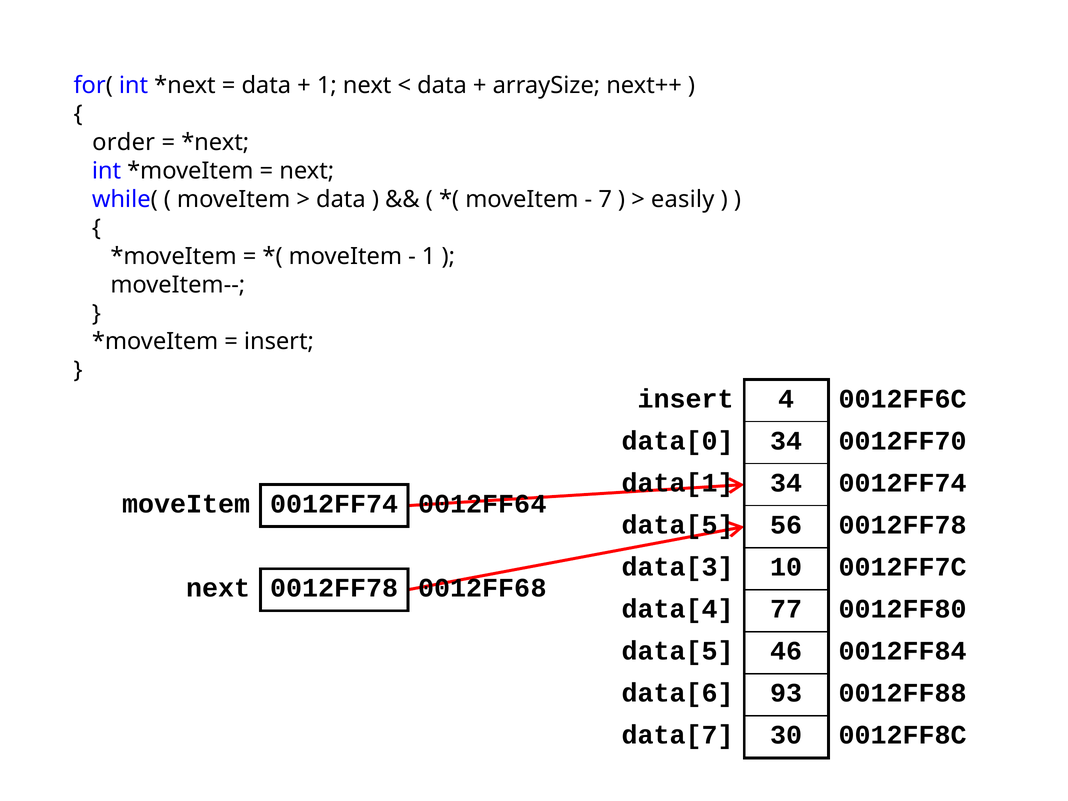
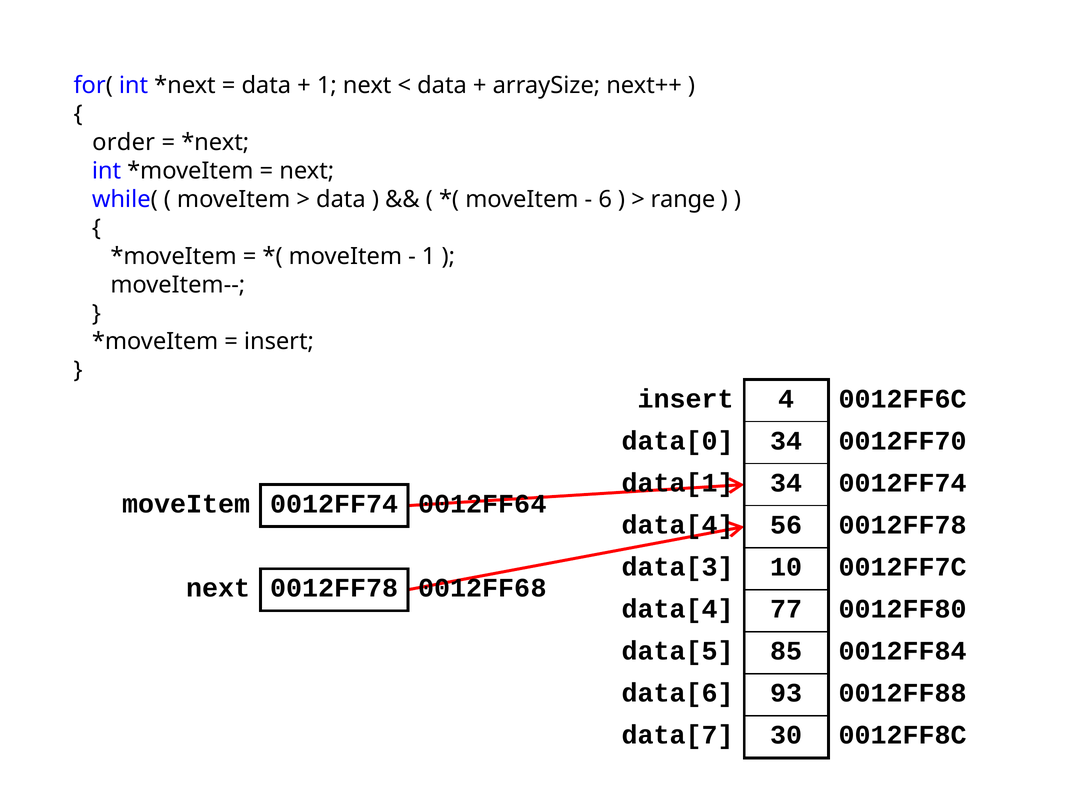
7: 7 -> 6 (605, 199)
easily: easily -> range (683, 199)
data[5: data[5 -> data[4 (678, 525)
46: 46 -> 85 (786, 651)
